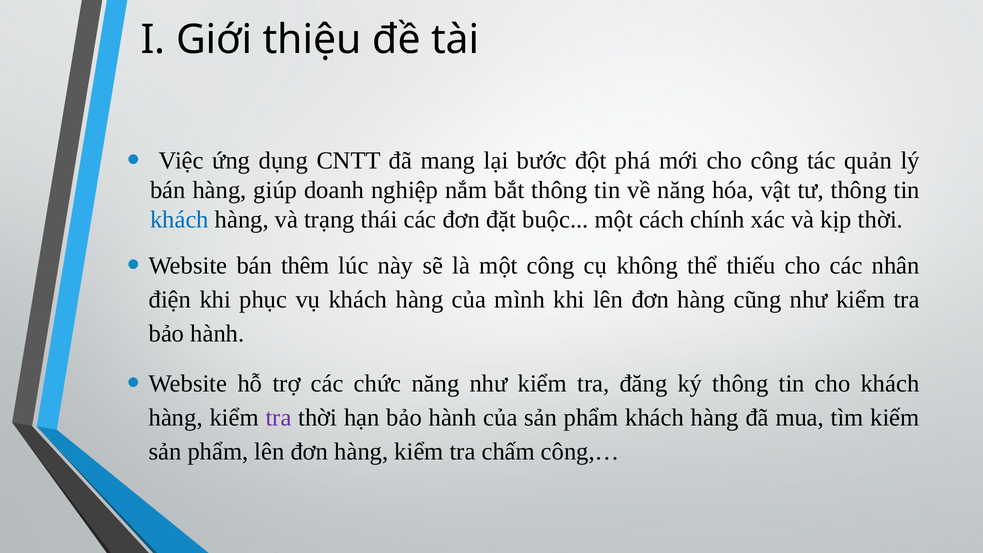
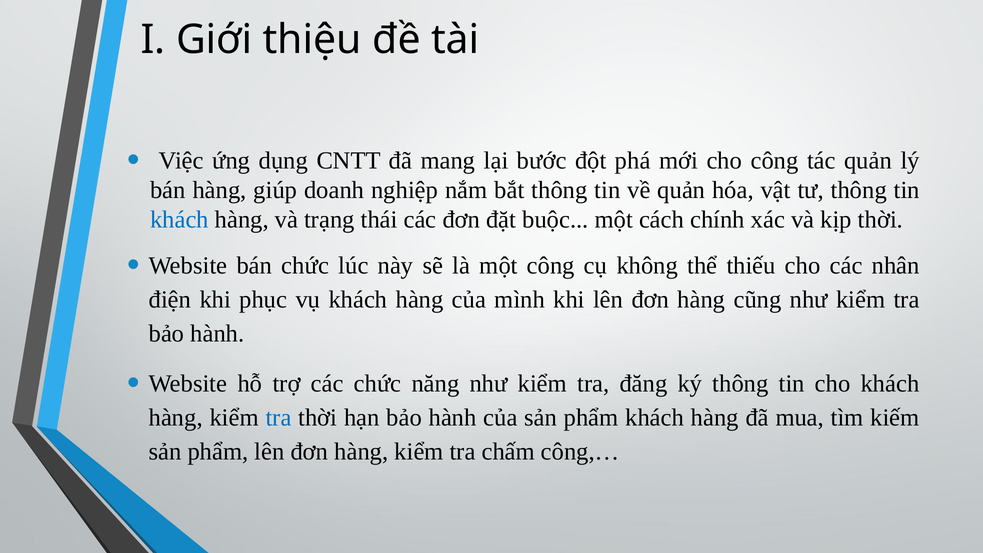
về năng: năng -> quản (681, 190)
bán thêm: thêm -> chức (305, 266)
tra colour: purple -> blue (278, 418)
